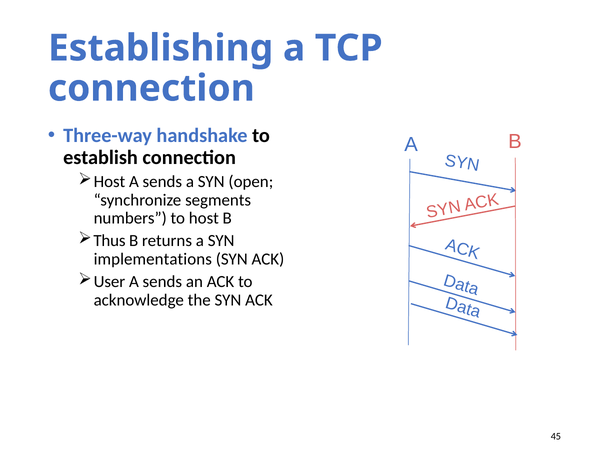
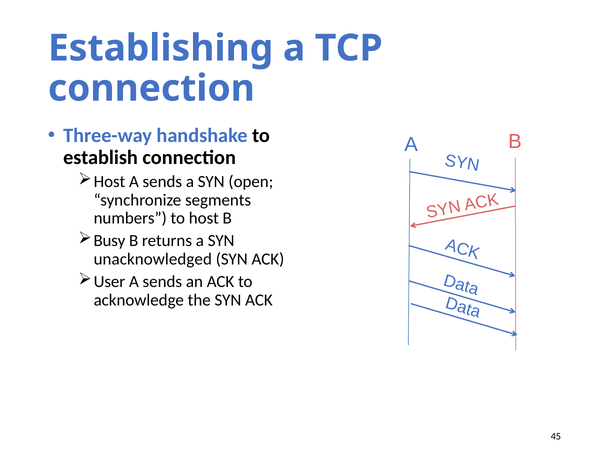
Thus: Thus -> Busy (109, 241)
implementations: implementations -> unacknowledged (153, 259)
